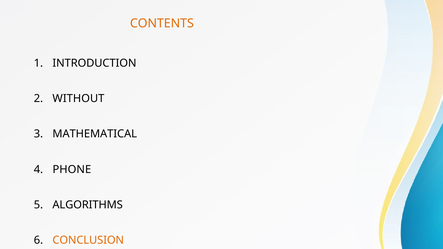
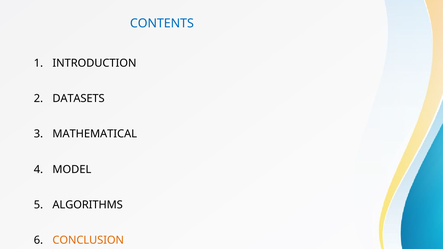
CONTENTS colour: orange -> blue (162, 24)
WITHOUT: WITHOUT -> DATASETS (79, 99)
PHONE: PHONE -> MODEL (72, 170)
